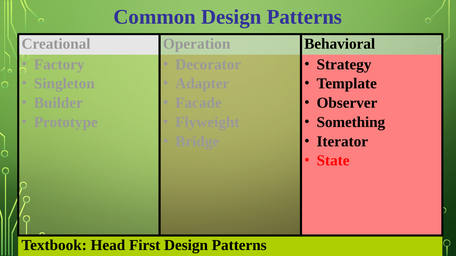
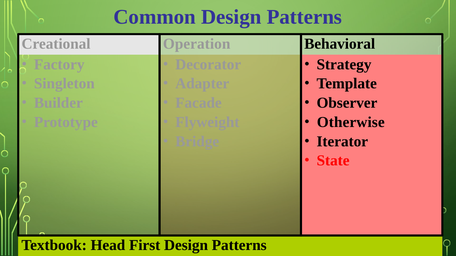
Something: Something -> Otherwise (351, 122)
